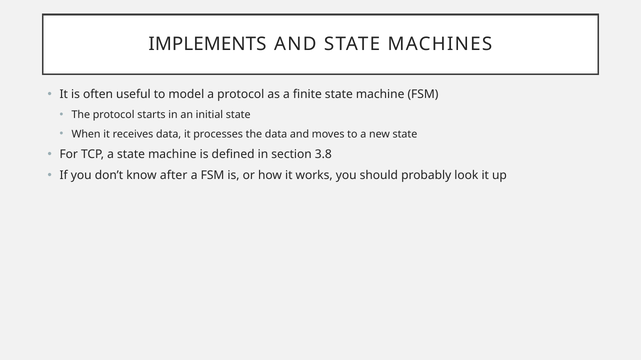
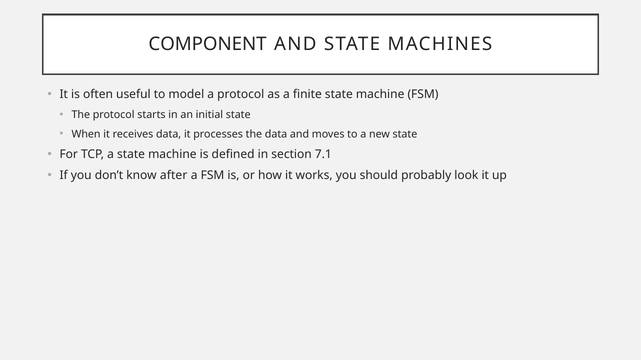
IMPLEMENTS: IMPLEMENTS -> COMPONENT (208, 44)
3.8: 3.8 -> 7.1 (323, 155)
